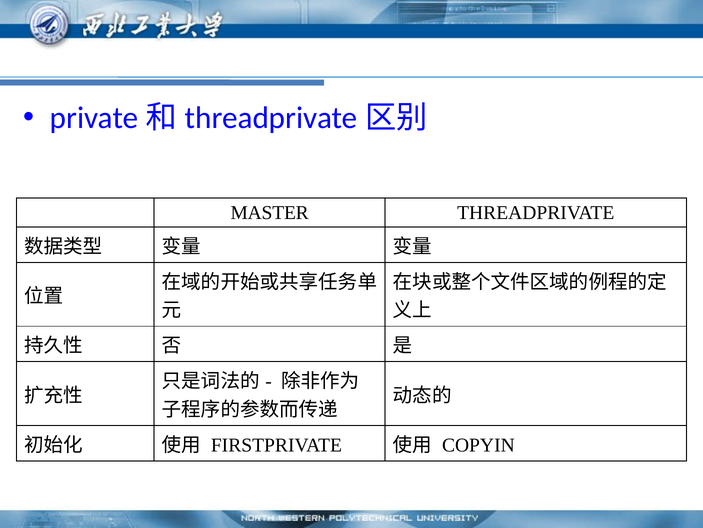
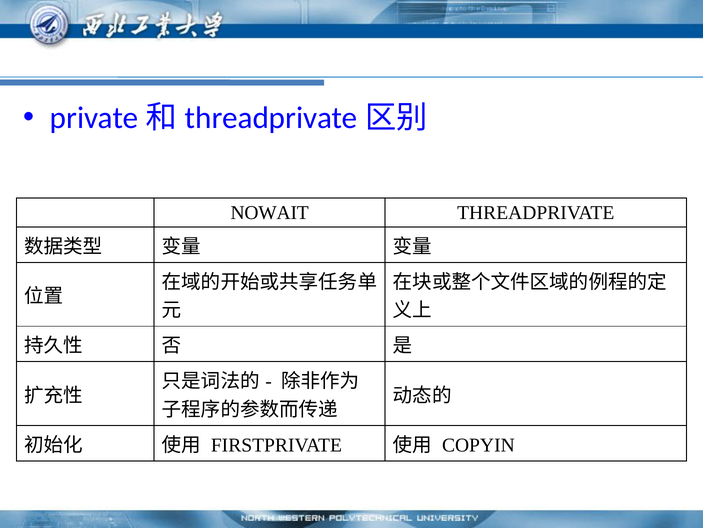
MASTER: MASTER -> NOWAIT (270, 212)
